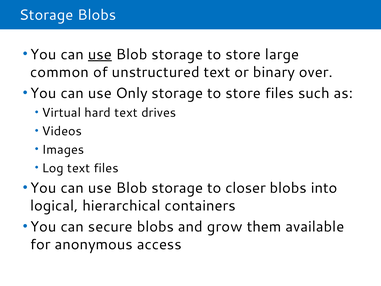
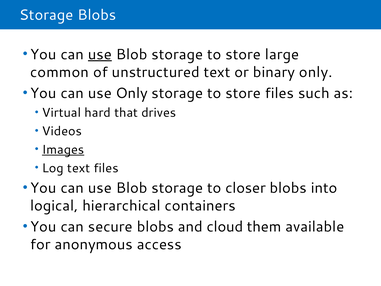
binary over: over -> only (316, 72)
hard text: text -> that (126, 113)
Images underline: none -> present (63, 149)
grow: grow -> cloud (225, 227)
